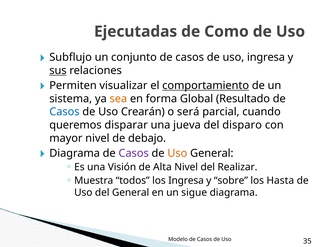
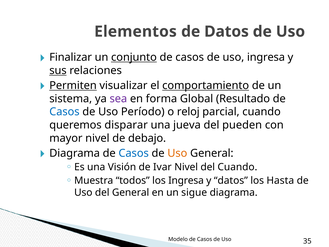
Ejecutadas: Ejecutadas -> Elementos (135, 32)
de Como: Como -> Datos (227, 32)
Subflujo: Subflujo -> Finalizar (71, 57)
conjunto underline: none -> present (134, 57)
Permiten underline: none -> present (73, 85)
sea colour: orange -> purple (118, 99)
Crearán: Crearán -> Período (143, 112)
será: será -> reloj (188, 112)
disparo: disparo -> pueden (242, 125)
Casos colour: purple -> blue (134, 153)
Alta: Alta -> Ivar (162, 167)
del Realizar: Realizar -> Cuando (237, 167)
y sobre: sobre -> datos (231, 180)
